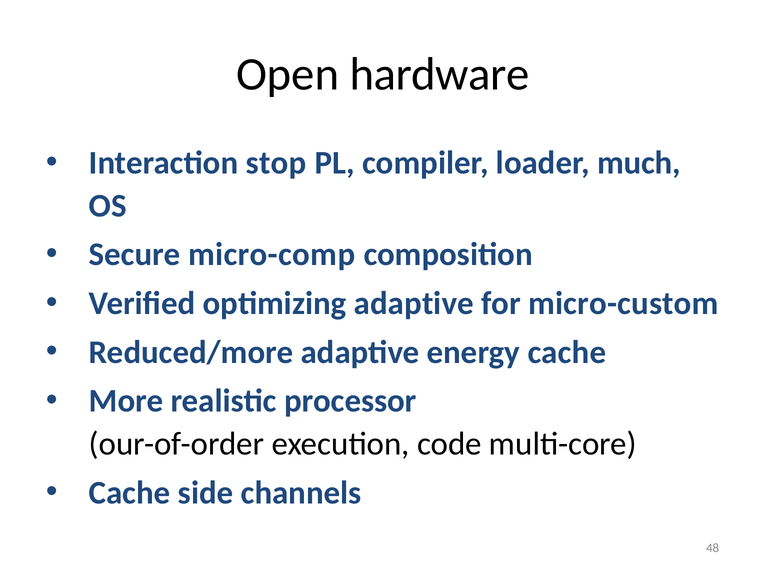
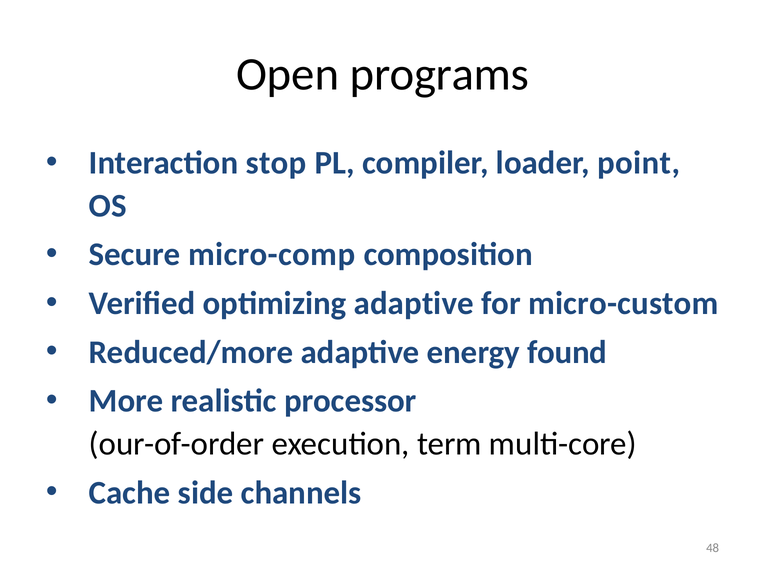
hardware: hardware -> programs (439, 74)
much: much -> point (639, 163)
energy cache: cache -> found (567, 352)
code: code -> term (449, 444)
